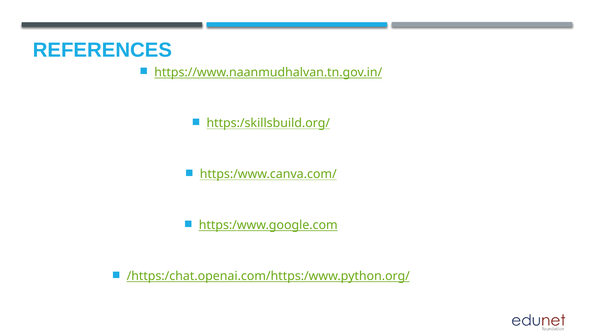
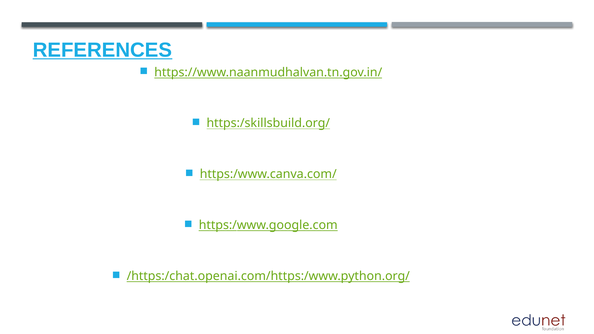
REFERENCES underline: none -> present (102, 50)
